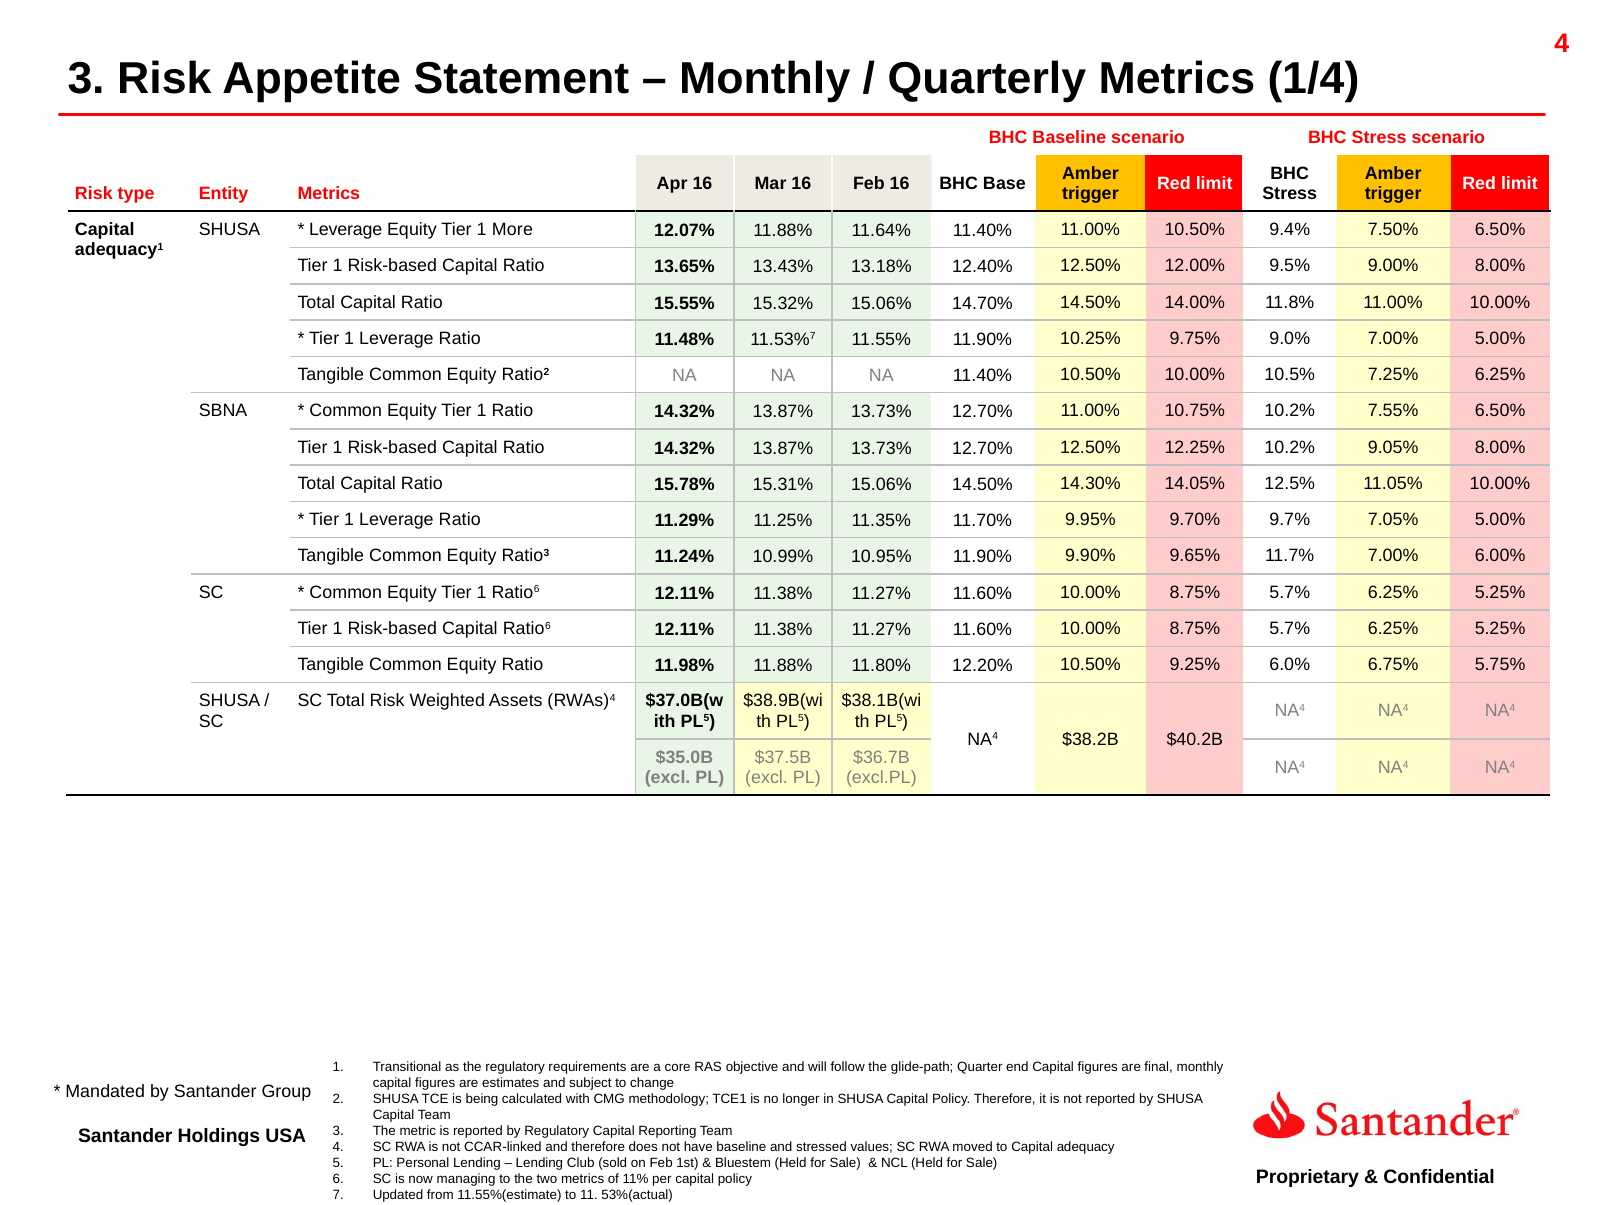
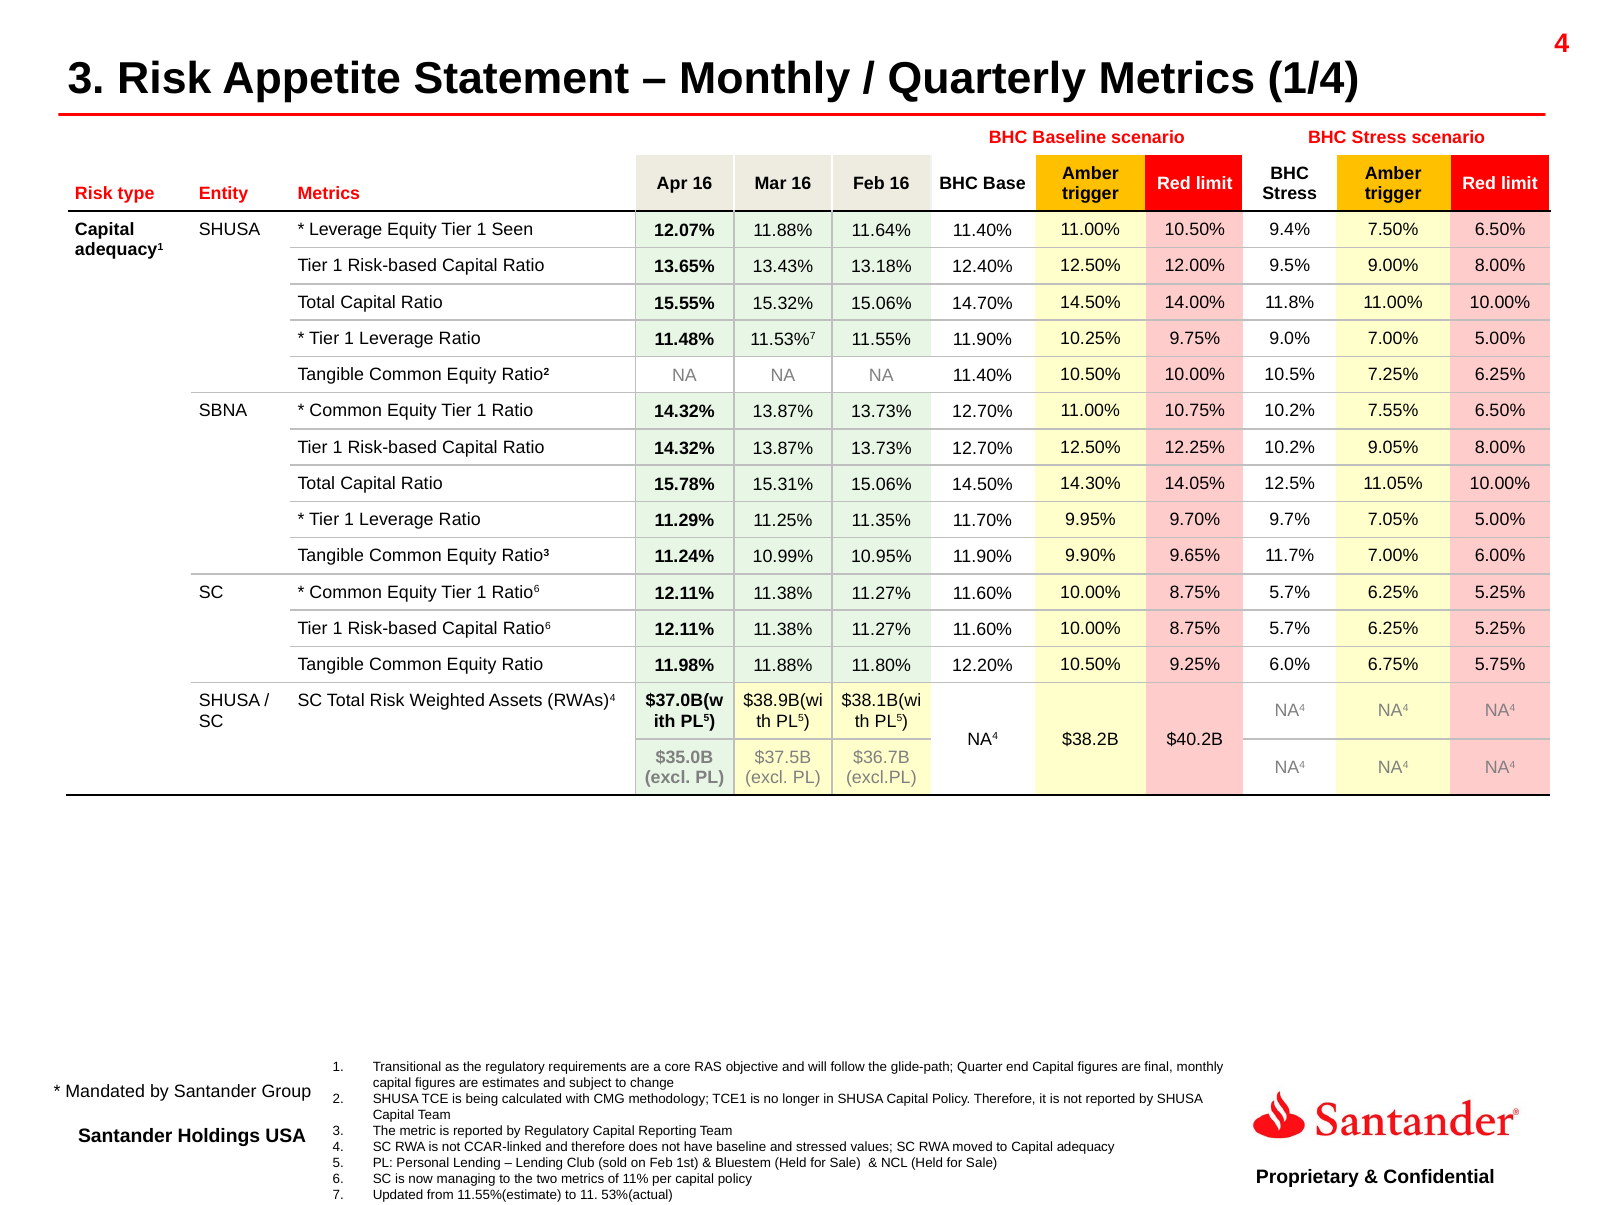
More: More -> Seen (512, 230)
